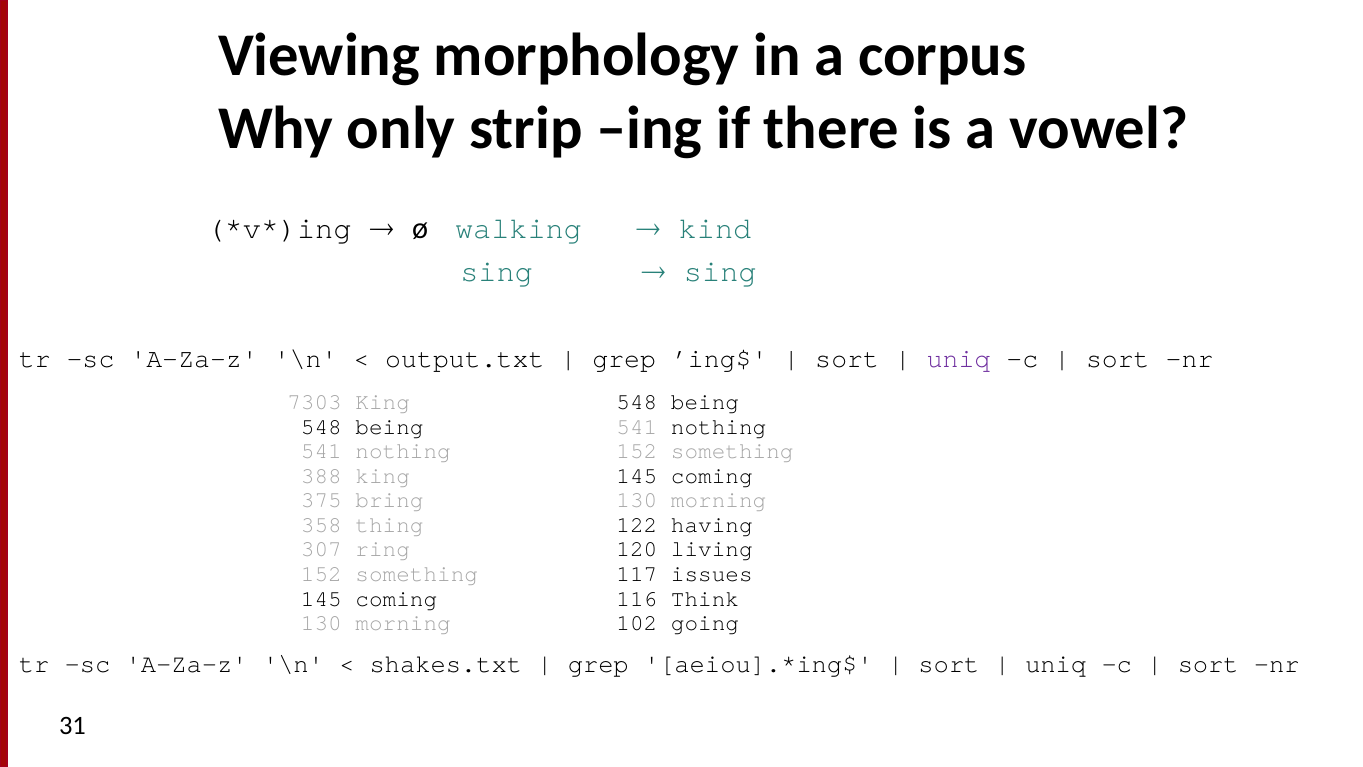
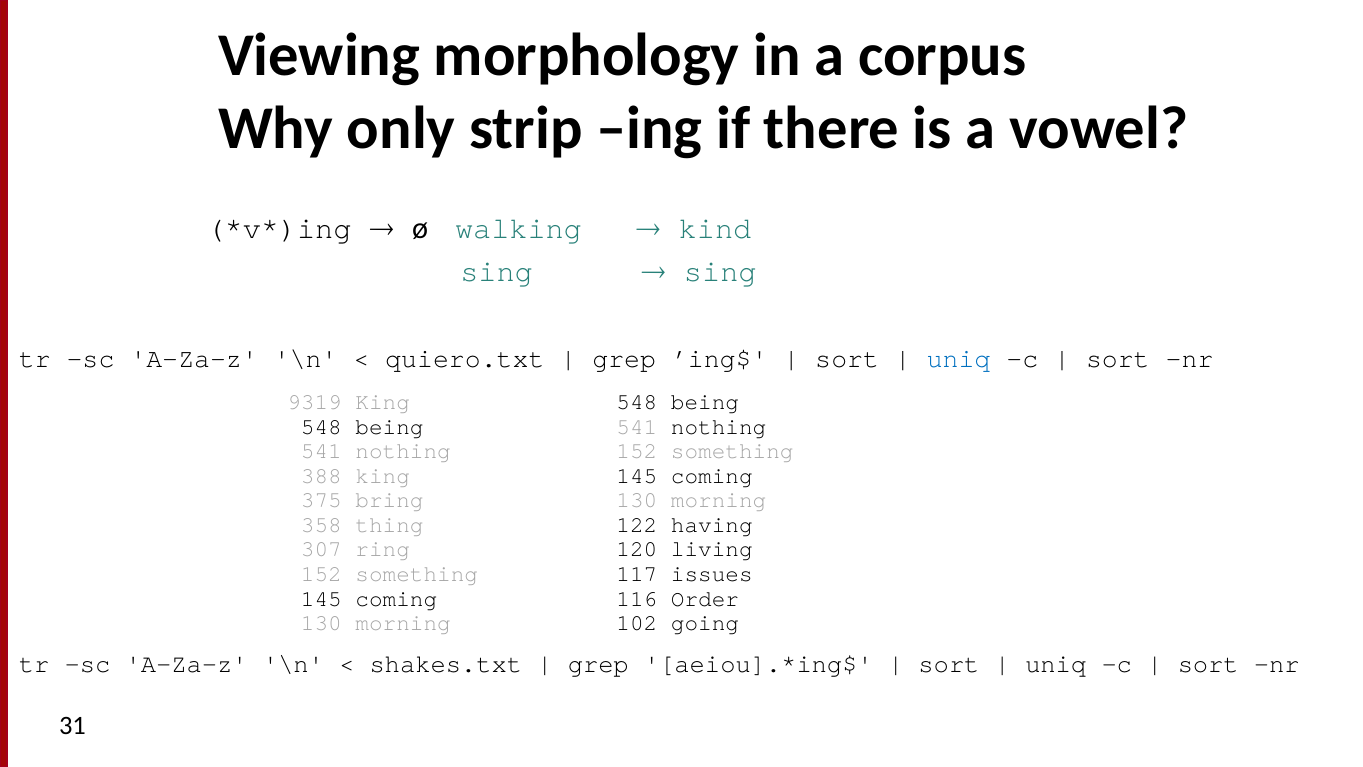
output.txt: output.txt -> quiero.txt (465, 359)
uniq colour: purple -> blue (959, 359)
7303: 7303 -> 9319 (315, 402)
Think: Think -> Order (705, 598)
